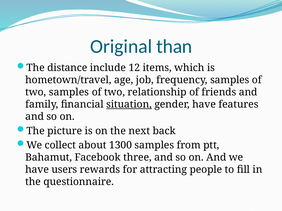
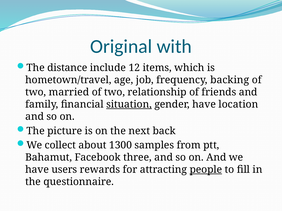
than: than -> with (174, 47)
frequency samples: samples -> backing (230, 80)
two samples: samples -> married (69, 92)
features: features -> location (238, 105)
people underline: none -> present (206, 170)
